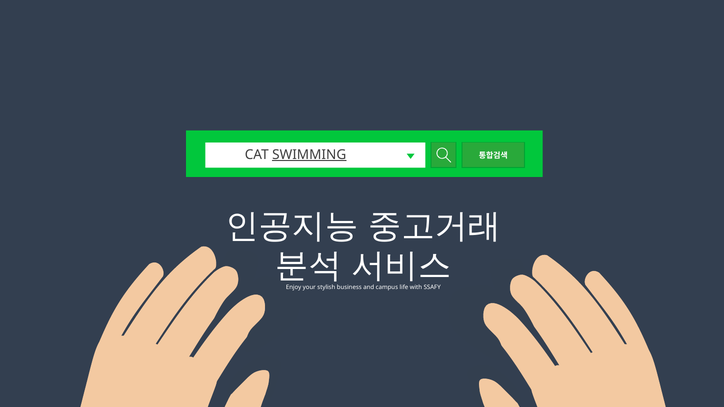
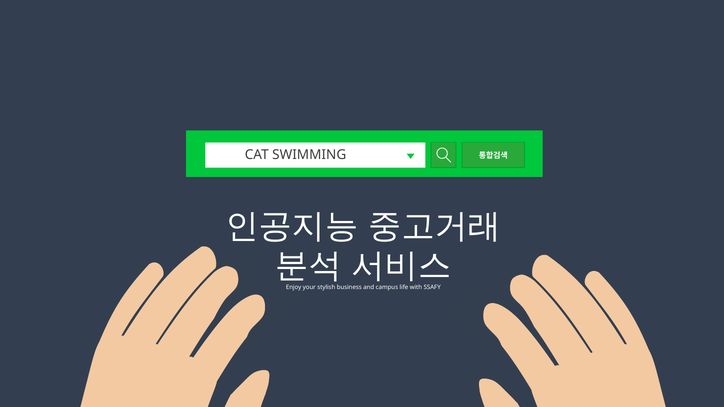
SWIMMING underline: present -> none (309, 155)
